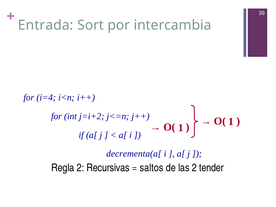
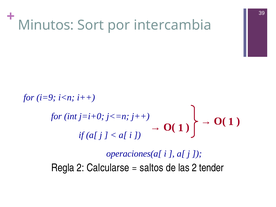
Entrada: Entrada -> Minutos (46, 25)
i=4: i=4 -> i=9 (46, 98)
j=i+2: j=i+2 -> j=i+0 (92, 116)
decrementa(a[: decrementa(a[ -> operaciones(a[ (134, 154)
Recursivas: Recursivas -> Calcularse (108, 168)
